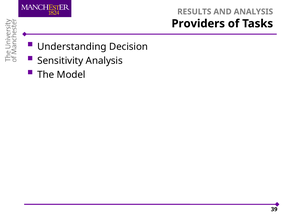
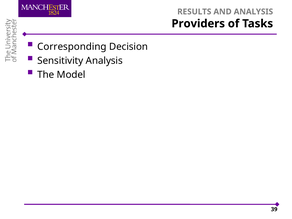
Understanding: Understanding -> Corresponding (72, 47)
